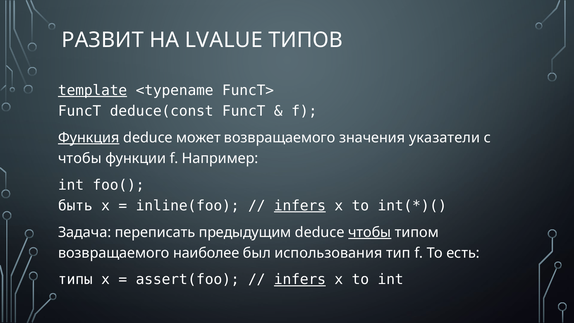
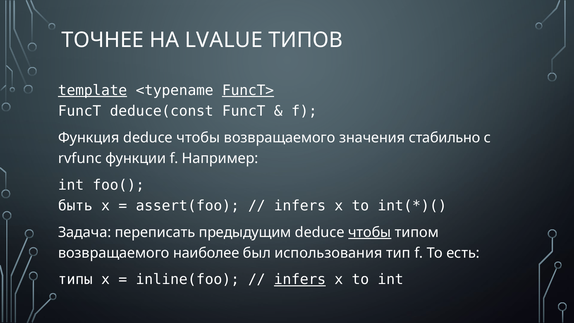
РАЗВИТ: РАЗВИТ -> ТОЧНЕЕ (103, 40)
FuncT> underline: none -> present (248, 90)
Функция underline: present -> none (89, 138)
может: может -> чтобы (198, 138)
указатели: указатели -> стабильно (445, 138)
чтобы: чтобы -> rvfunc (80, 158)
inline(foo: inline(foo -> assert(foo (188, 206)
infers underline: present -> none (300, 206)
assert(foo: assert(foo -> inline(foo (188, 279)
